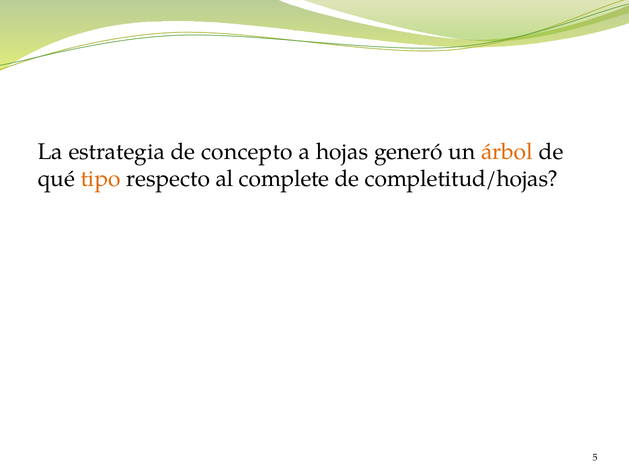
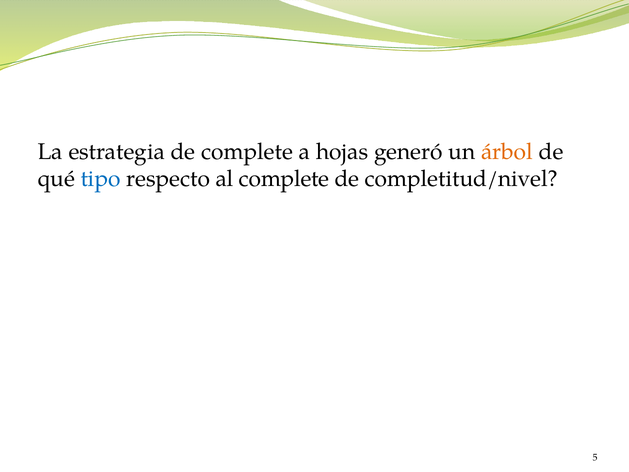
de concepto: concepto -> complete (247, 151)
tipo colour: orange -> blue (101, 179)
completitud/hojas: completitud/hojas -> completitud/nivel (461, 179)
